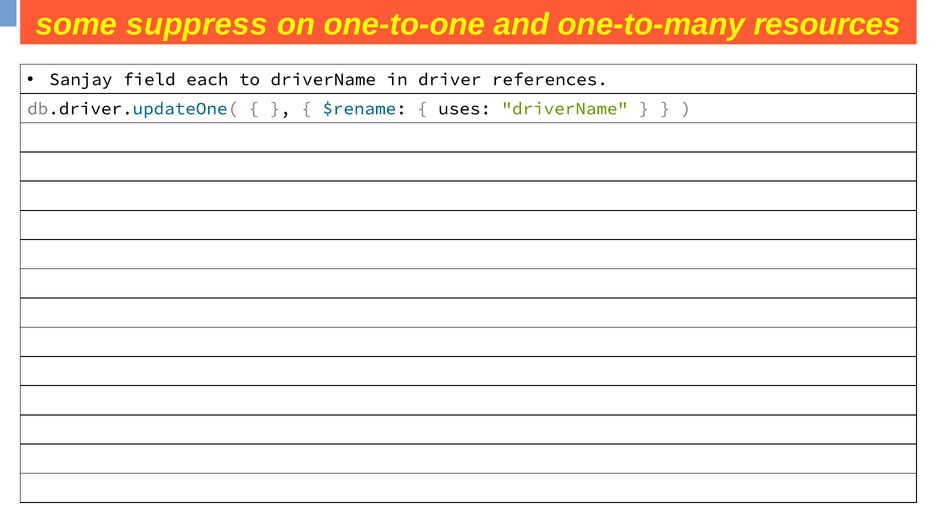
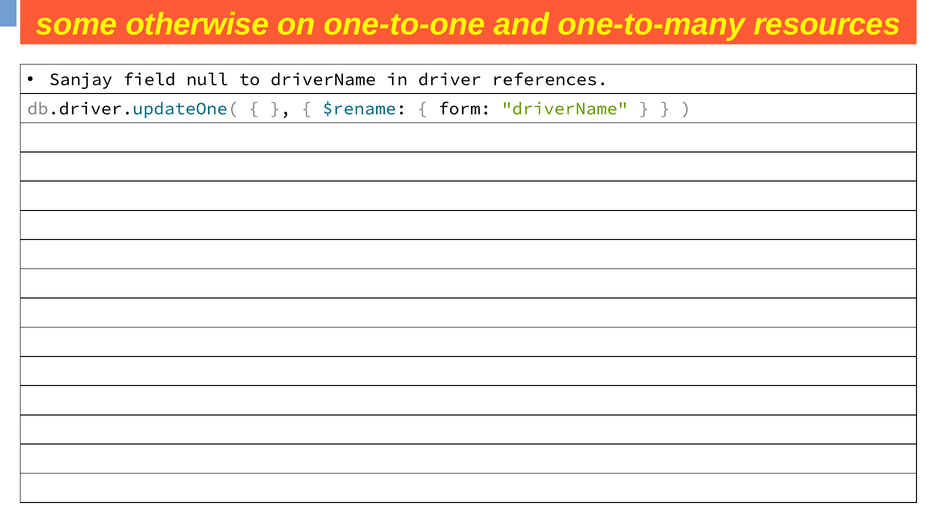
suppress: suppress -> otherwise (197, 24)
each: each -> null (207, 79)
uses: uses -> form (465, 109)
